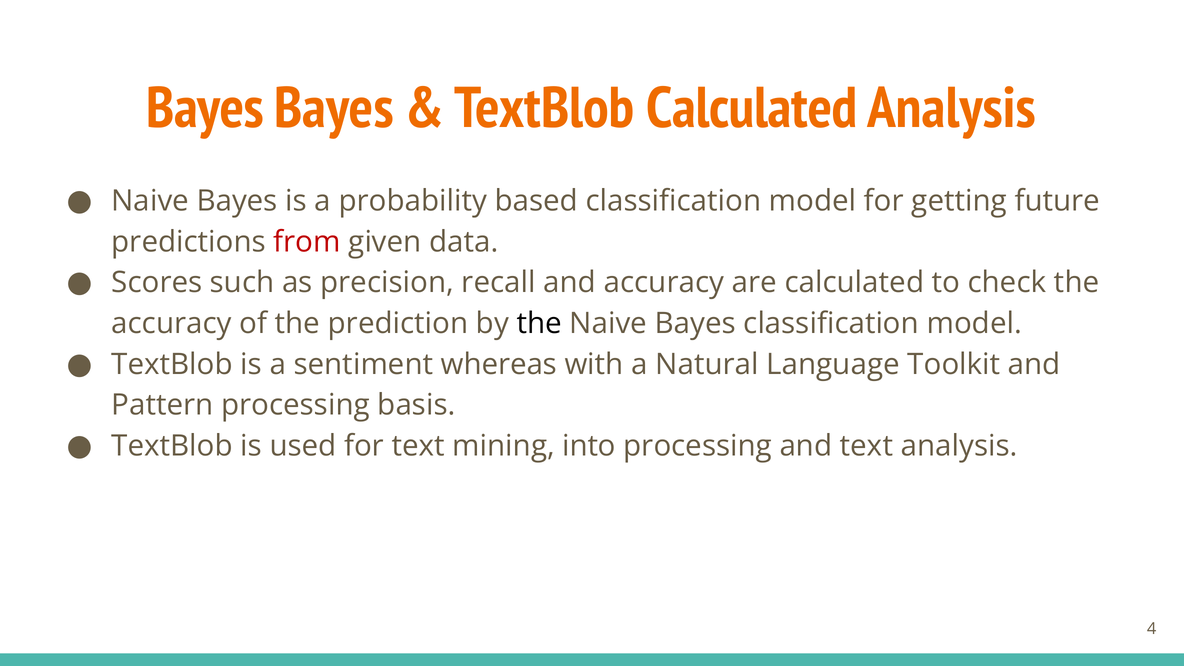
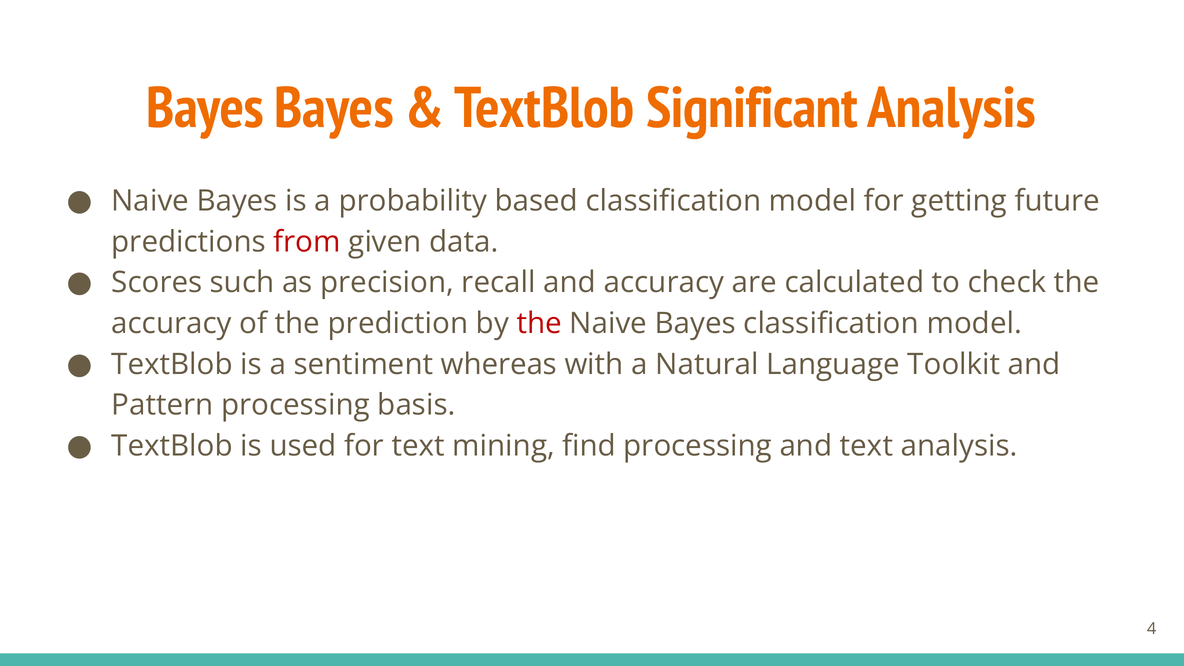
TextBlob Calculated: Calculated -> Significant (752, 108)
the colour: black -> red (539, 323)
into: into -> find (589, 446)
